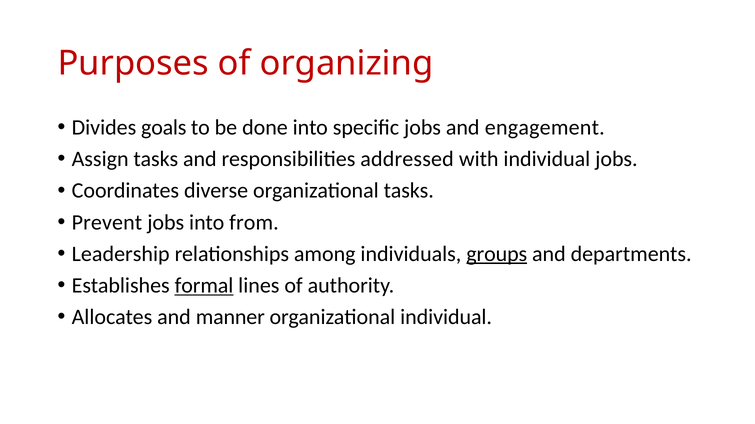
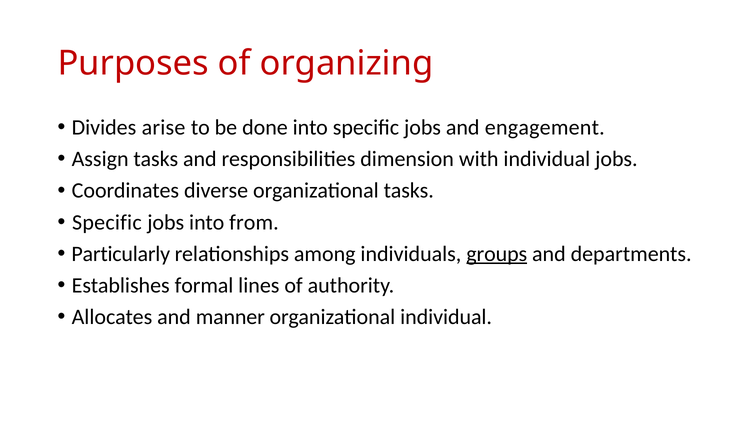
goals: goals -> arise (164, 128)
addressed: addressed -> dimension (407, 159)
Prevent: Prevent -> Specific (107, 223)
Leadership: Leadership -> Particularly (121, 254)
formal underline: present -> none (204, 286)
